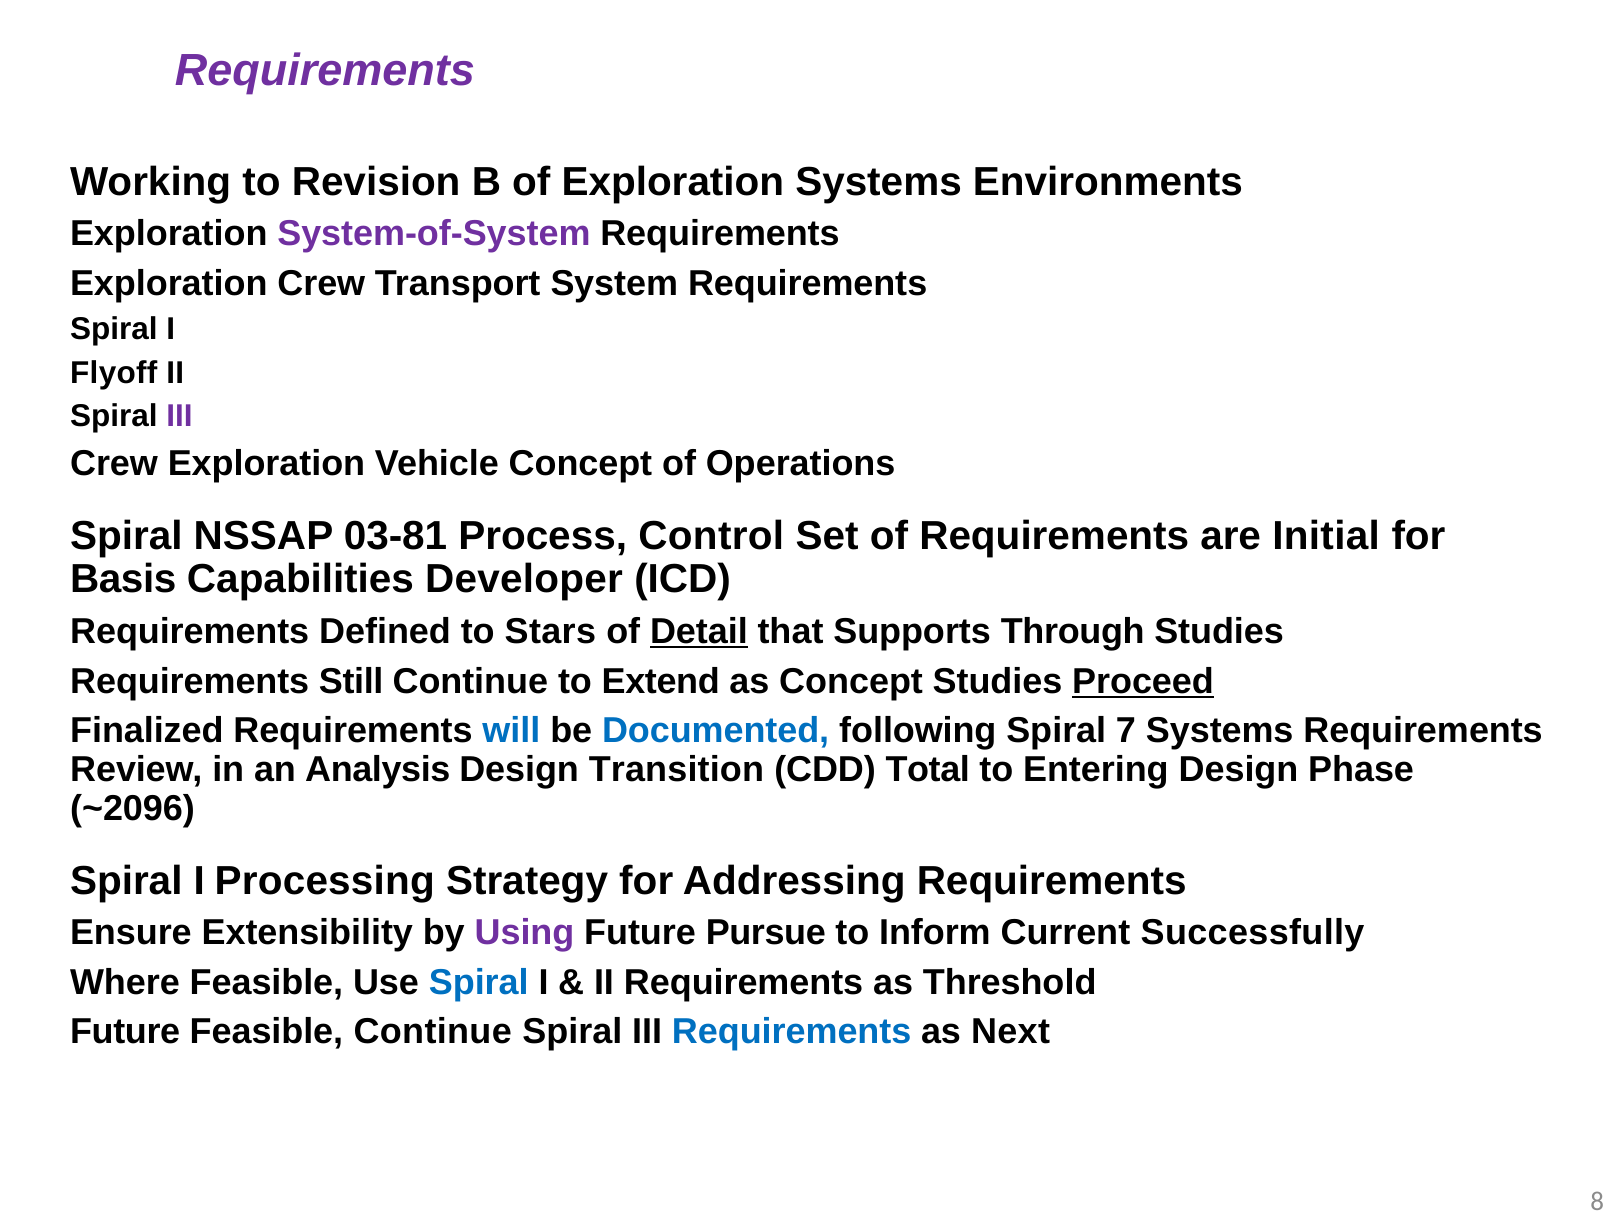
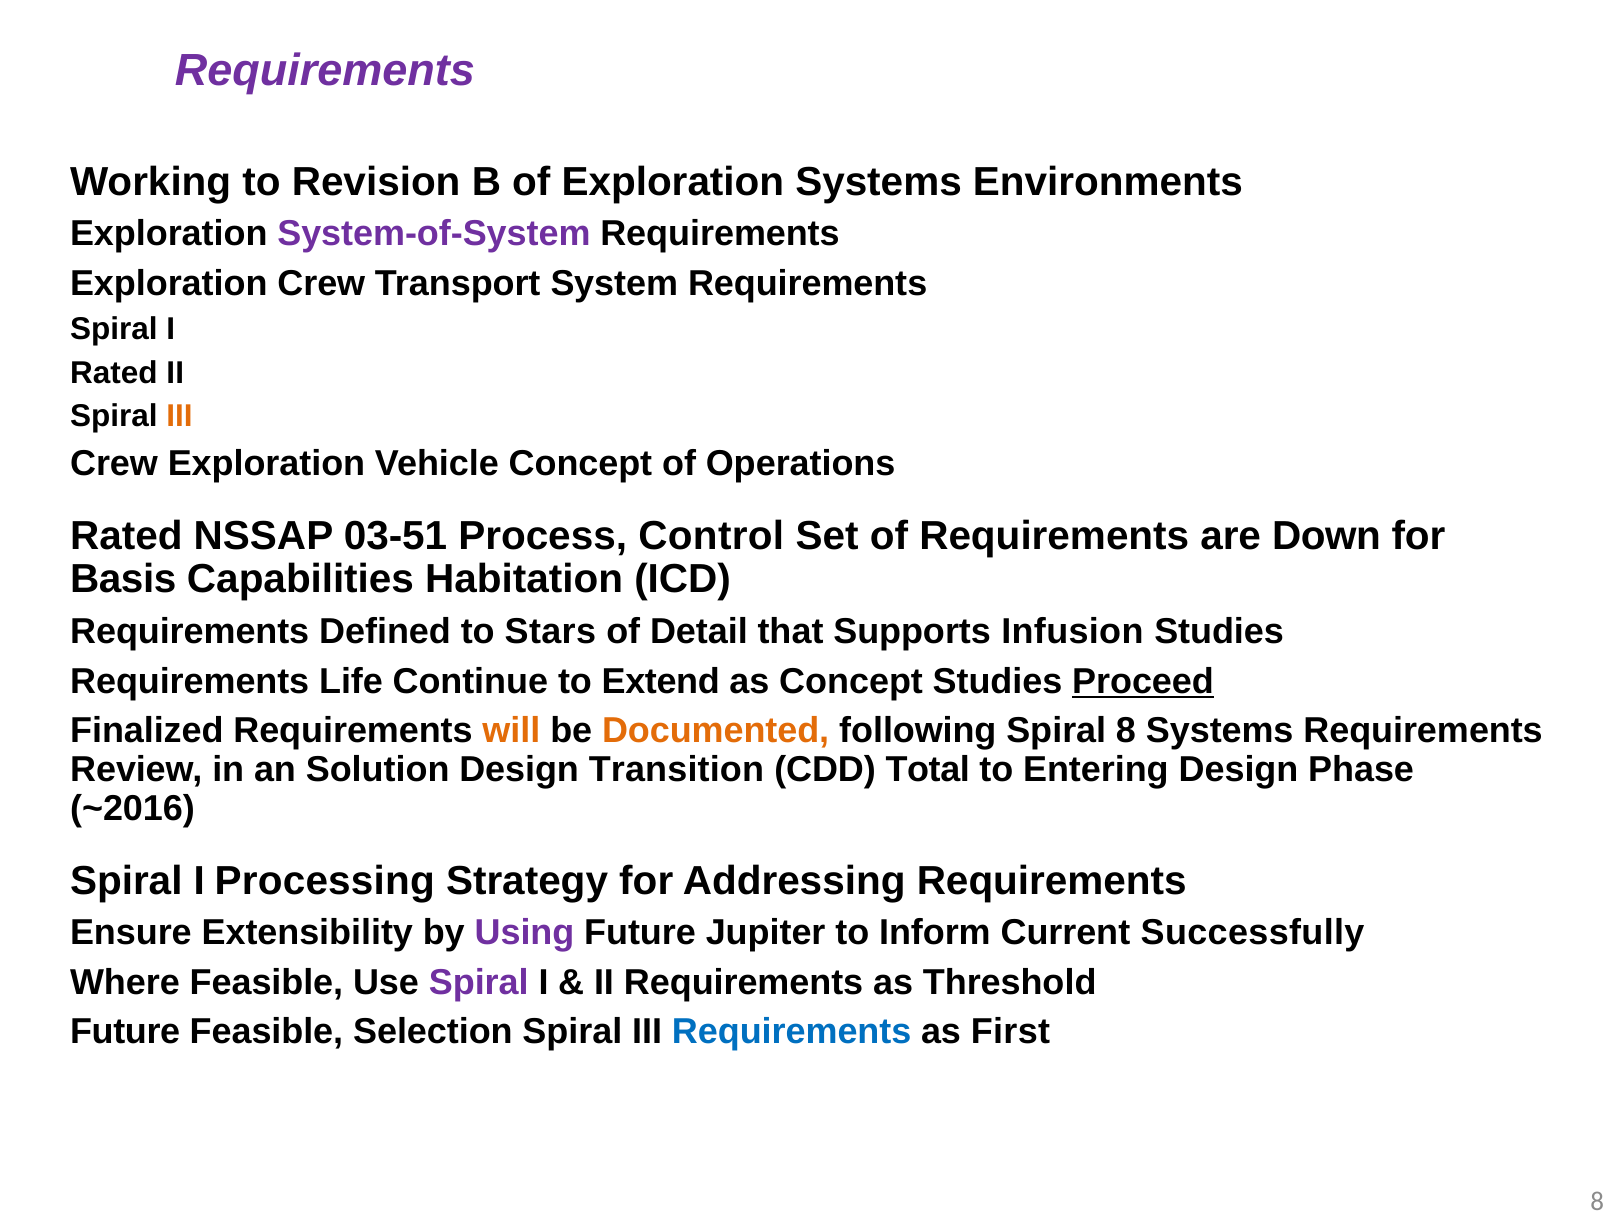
Flyoff: Flyoff -> Rated (114, 373)
III colour: purple -> orange (180, 417)
Spiral: Spiral -> Rated (126, 536)
03-81: 03-81 -> 03-51 (396, 536)
Initial: Initial -> Down (1326, 536)
Developer: Developer -> Habitation (524, 580)
Detail underline: present -> none (699, 632)
Through: Through -> Infusion (1072, 632)
Still: Still -> Life (351, 681)
will colour: blue -> orange (511, 731)
Documented colour: blue -> orange (716, 731)
Spiral 7: 7 -> 8 (1126, 731)
Analysis: Analysis -> Solution (378, 770)
~2096: ~2096 -> ~2016 (133, 809)
Pursue: Pursue -> Jupiter (766, 933)
Spiral colour: blue -> purple (479, 982)
Feasible Continue: Continue -> Selection (433, 1032)
Next: Next -> First (1011, 1032)
